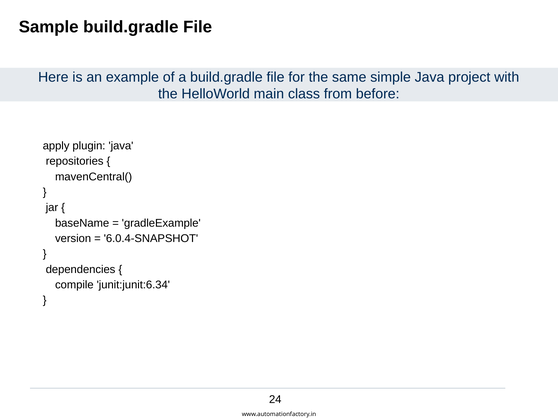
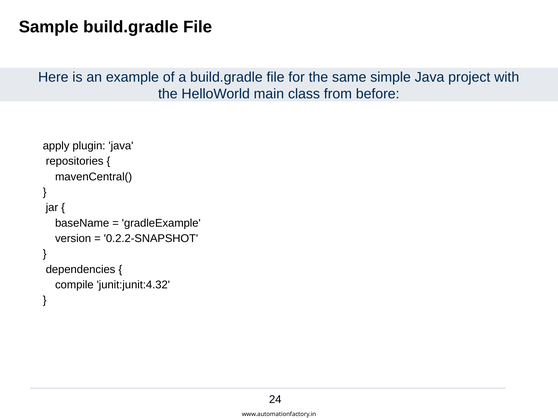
6.0.4-SNAPSHOT: 6.0.4-SNAPSHOT -> 0.2.2-SNAPSHOT (151, 239)
junit:junit:6.34: junit:junit:6.34 -> junit:junit:4.32 (133, 285)
